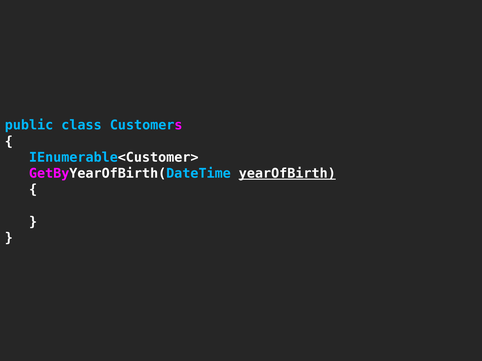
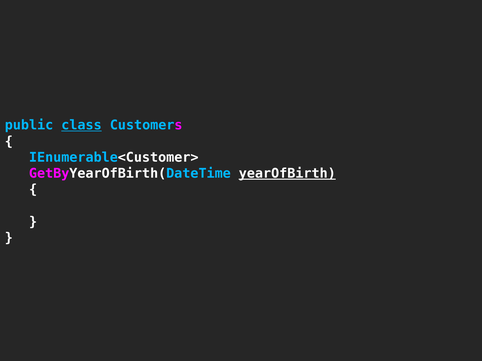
class underline: none -> present (82, 125)
